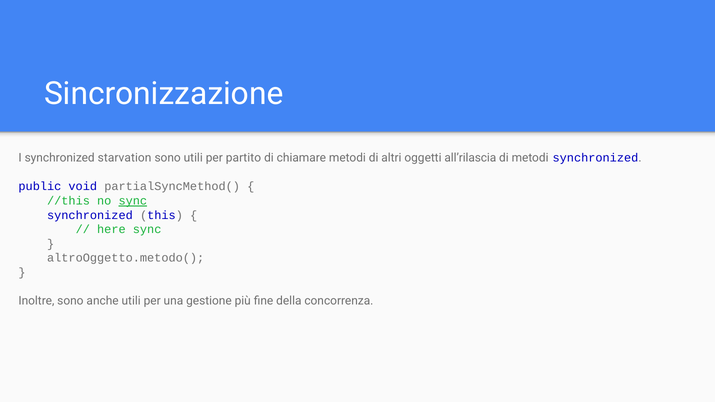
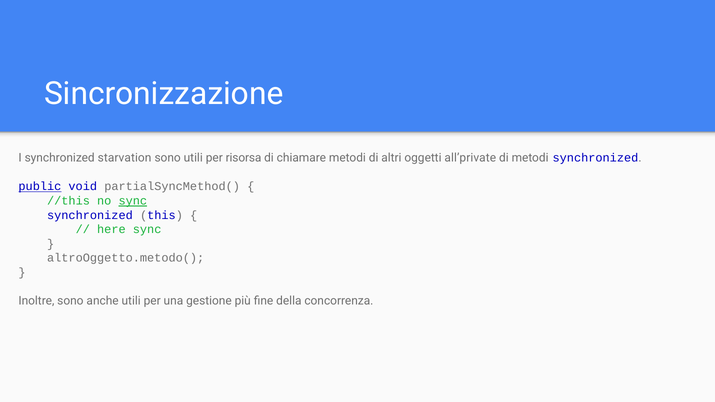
partito: partito -> risorsa (244, 158)
all’rilascia: all’rilascia -> all’private (470, 158)
public underline: none -> present (40, 187)
